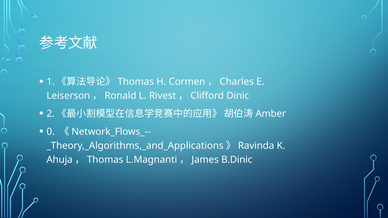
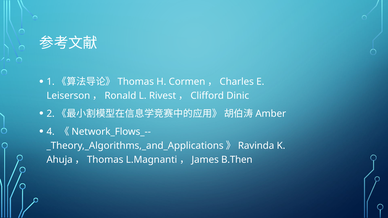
0: 0 -> 4 (51, 132)
B.Dinic: B.Dinic -> B.Then (237, 160)
